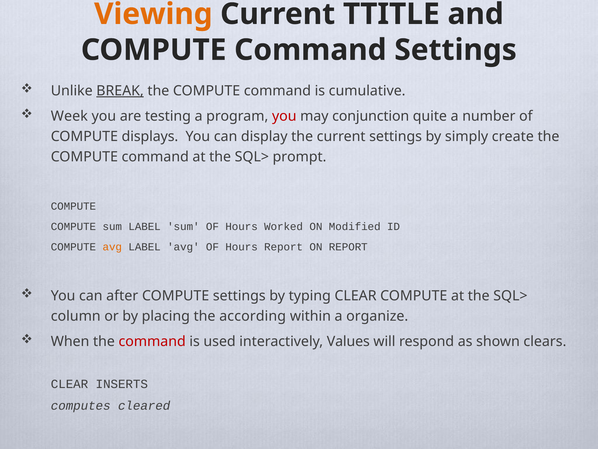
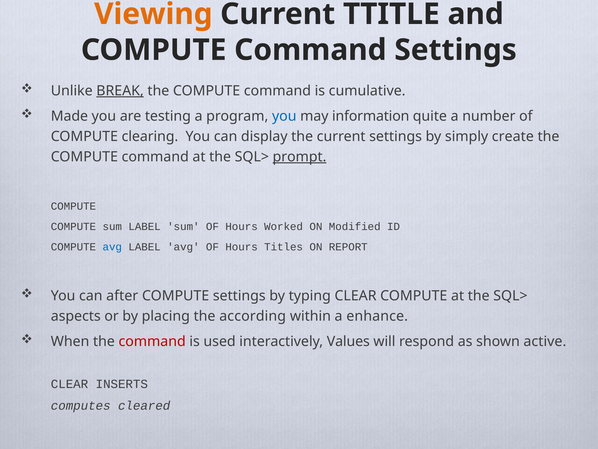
Week: Week -> Made (69, 116)
you colour: red -> blue (284, 116)
conjunction: conjunction -> information (371, 116)
displays: displays -> clearing (150, 136)
prompt underline: none -> present (300, 157)
avg colour: orange -> blue (112, 247)
Hours Report: Report -> Titles (284, 247)
column: column -> aspects (76, 316)
organize: organize -> enhance (377, 316)
clears: clears -> active (545, 341)
